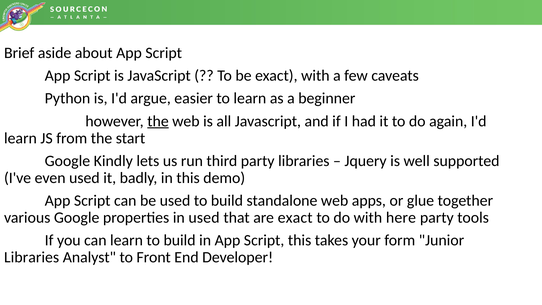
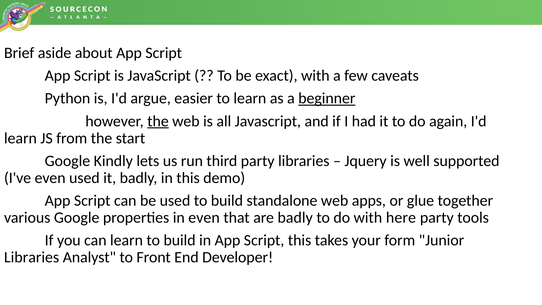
beginner underline: none -> present (327, 98)
in used: used -> even (204, 218)
are exact: exact -> badly (295, 218)
